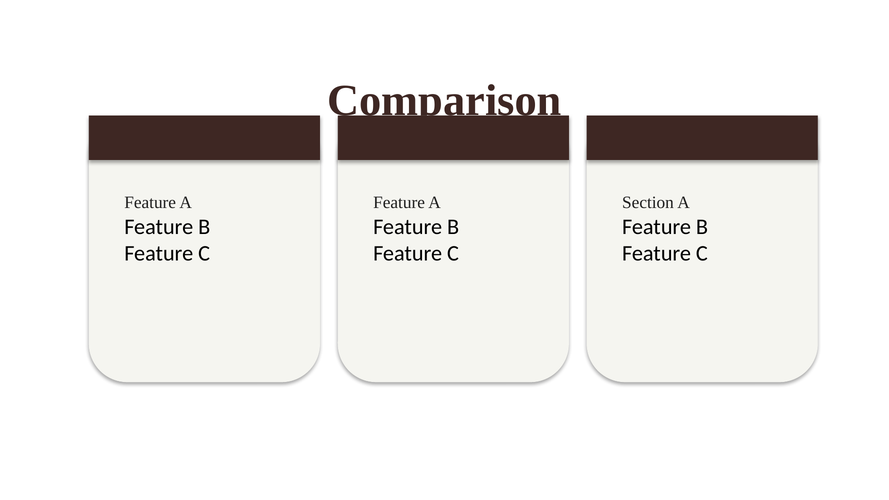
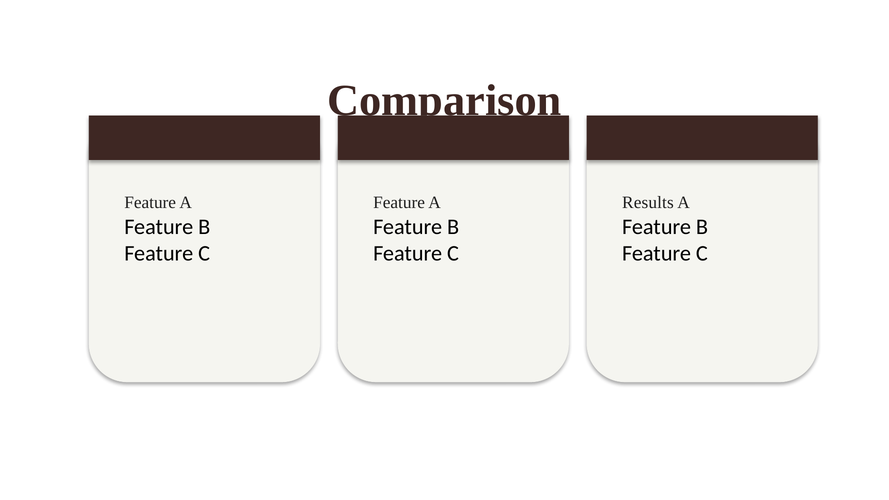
Section: Section -> Results (648, 203)
